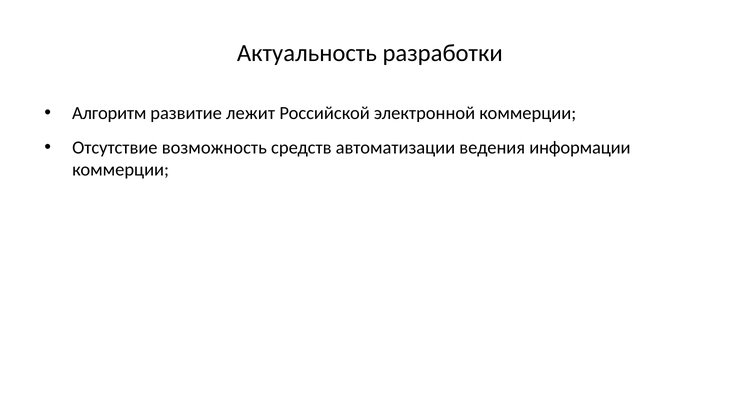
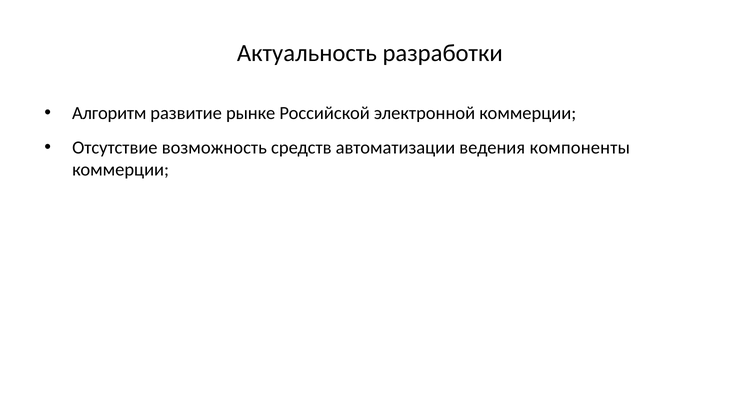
лежит: лежит -> рынке (251, 113)
информации: информации -> компоненты (580, 148)
